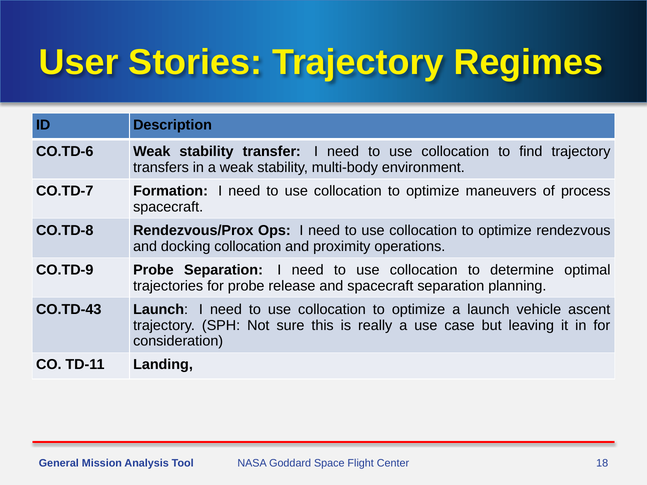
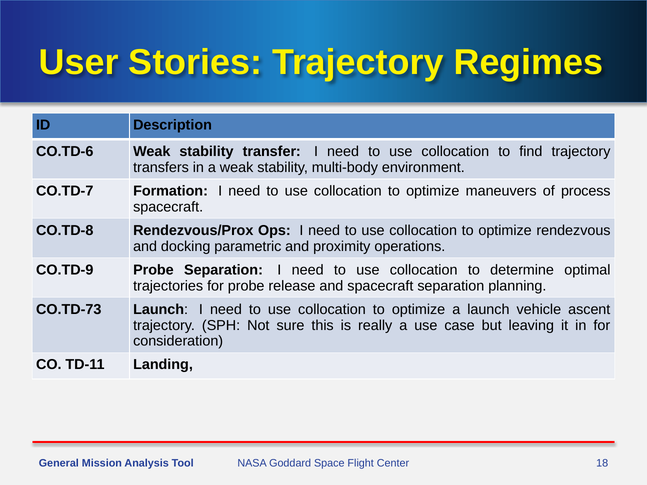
docking collocation: collocation -> parametric (248, 246)
CO.TD-43: CO.TD-43 -> CO.TD-73 (69, 309)
